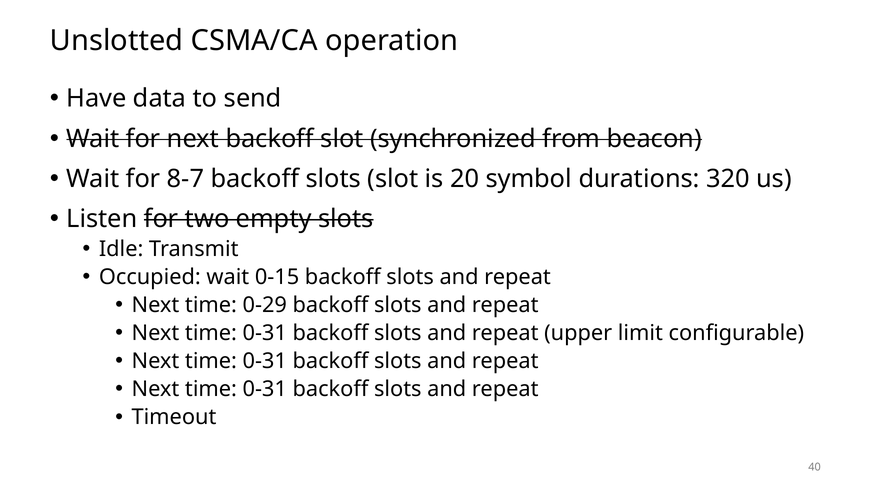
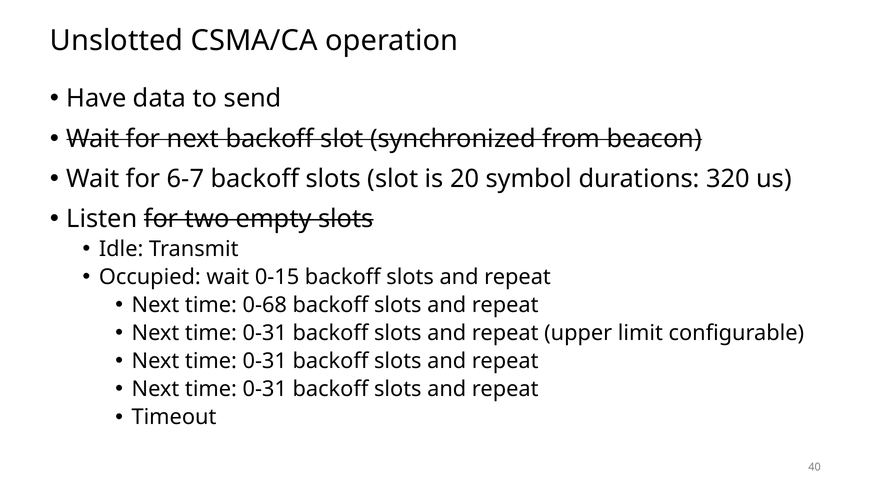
8-7: 8-7 -> 6-7 (186, 179)
0-29: 0-29 -> 0-68 (265, 305)
